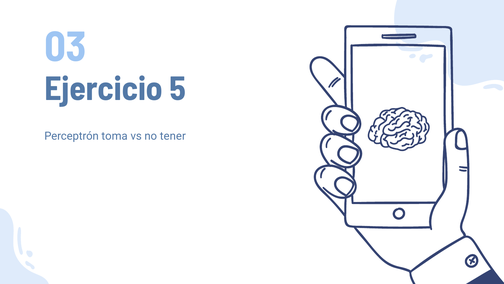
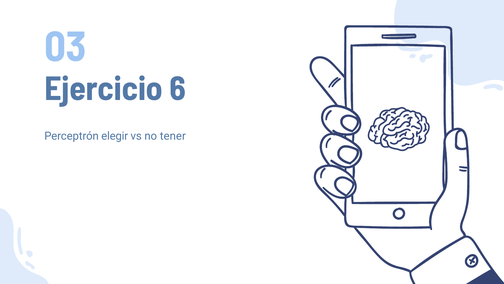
5: 5 -> 6 (178, 89)
toma: toma -> elegir (115, 136)
